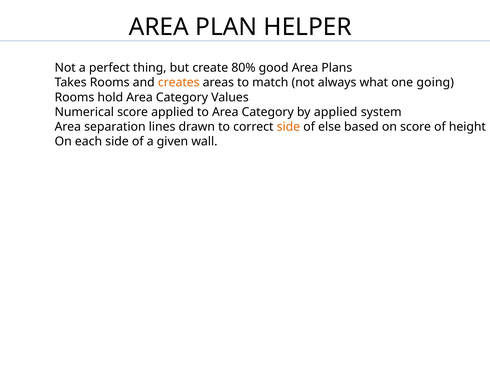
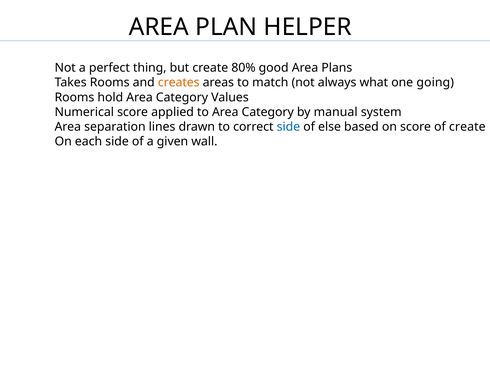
by applied: applied -> manual (336, 112)
side colour: orange -> blue (288, 127)
of height: height -> create (467, 127)
